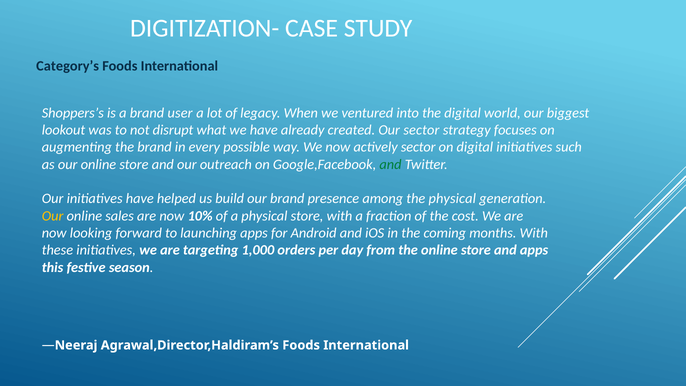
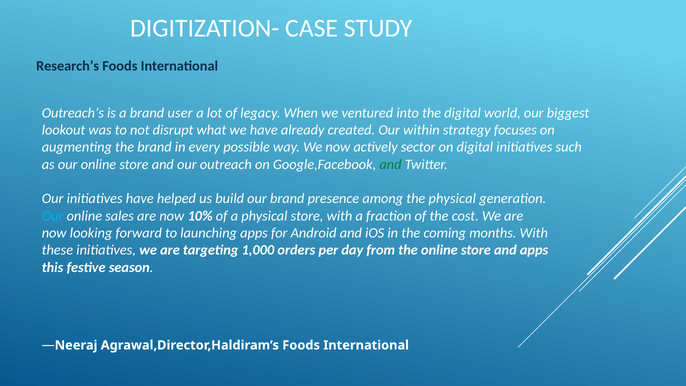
Category’s: Category’s -> Research’s (68, 66)
Shoppers’s: Shoppers’s -> Outreach’s (73, 113)
Our sector: sector -> within (421, 130)
Our colour: yellow -> light blue (53, 216)
